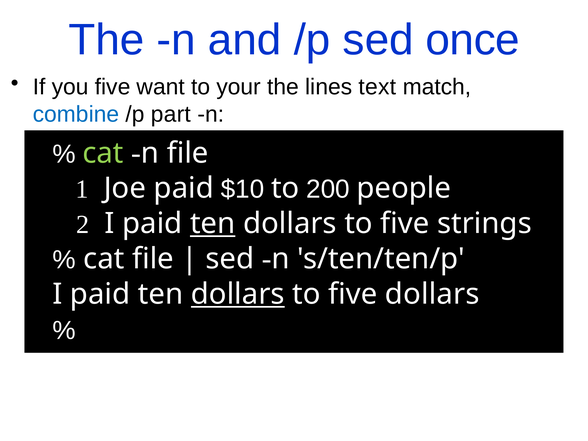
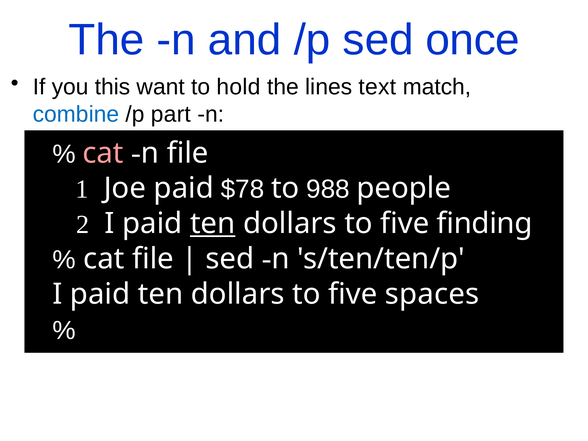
you five: five -> this (113, 87)
your: your -> hold (239, 87)
cat colour: light green -> pink (103, 153)
$10: $10 -> $78 (242, 189)
200: 200 -> 988 (328, 189)
strings: strings -> finding (485, 224)
dollars underline: present -> none (238, 294)
five dollars: dollars -> spaces (432, 294)
